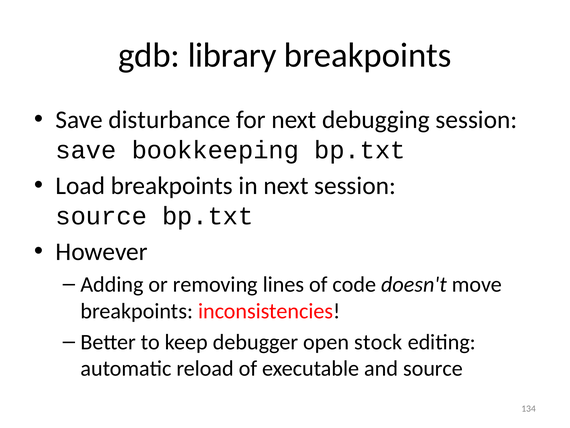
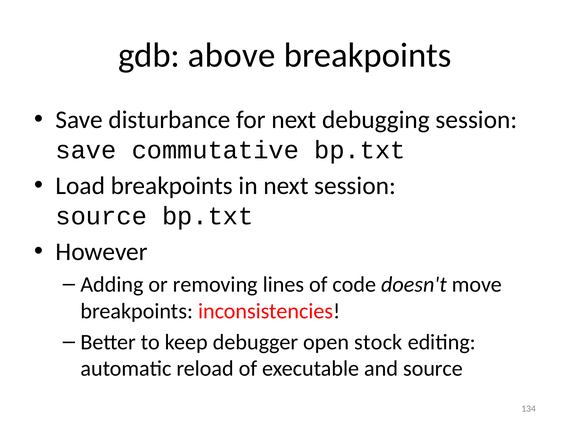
library: library -> above (232, 55)
bookkeeping: bookkeeping -> commutative (215, 150)
